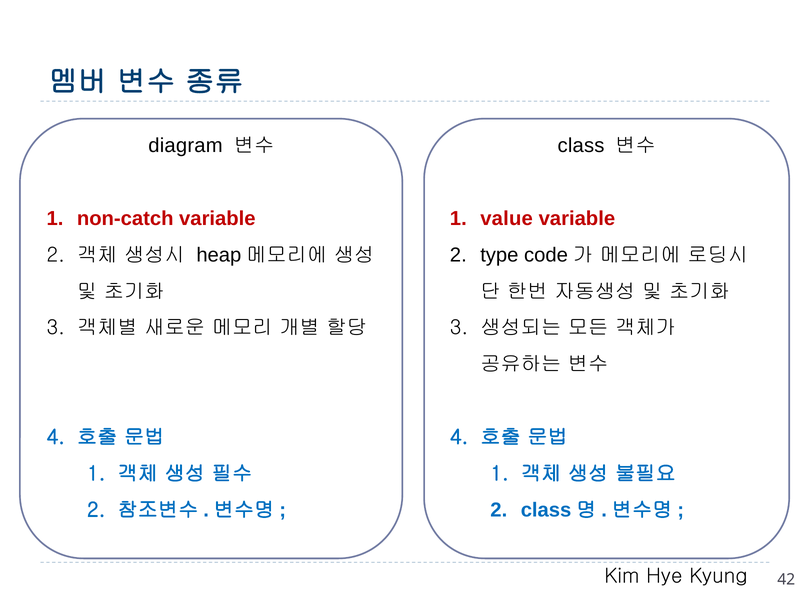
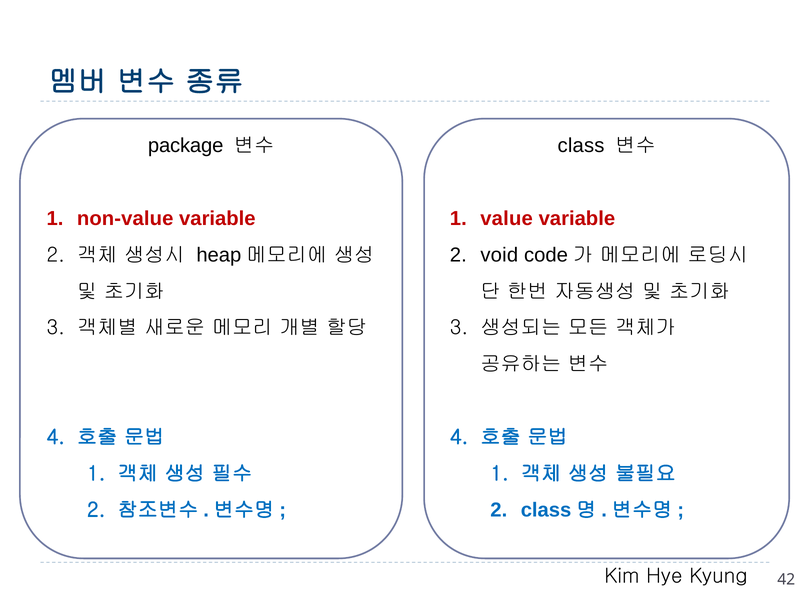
diagram: diagram -> package (186, 146)
non-catch: non-catch -> non-value (125, 219)
type: type -> void (499, 255)
